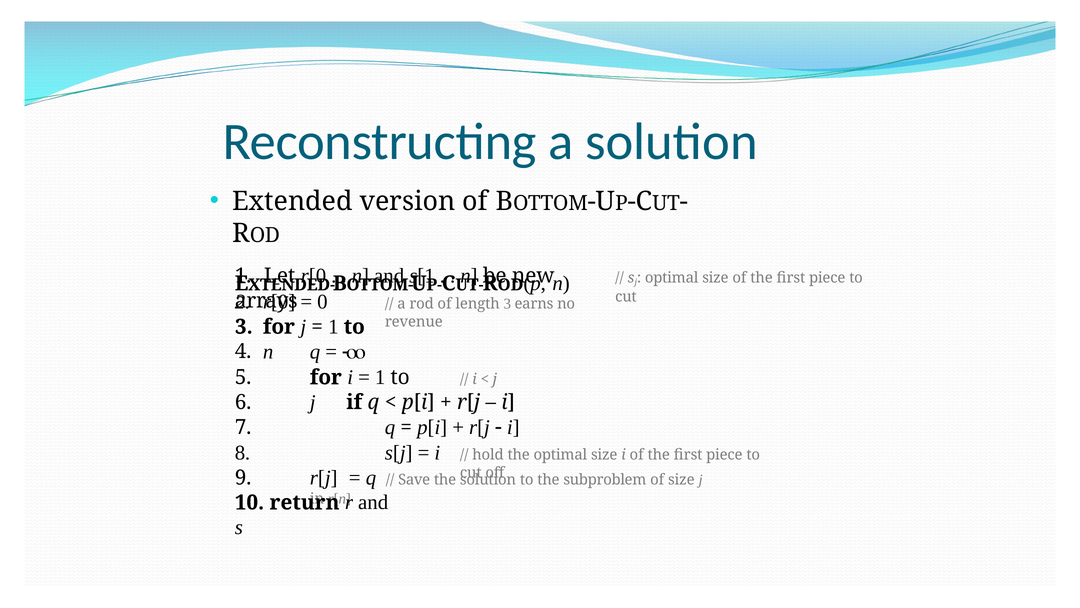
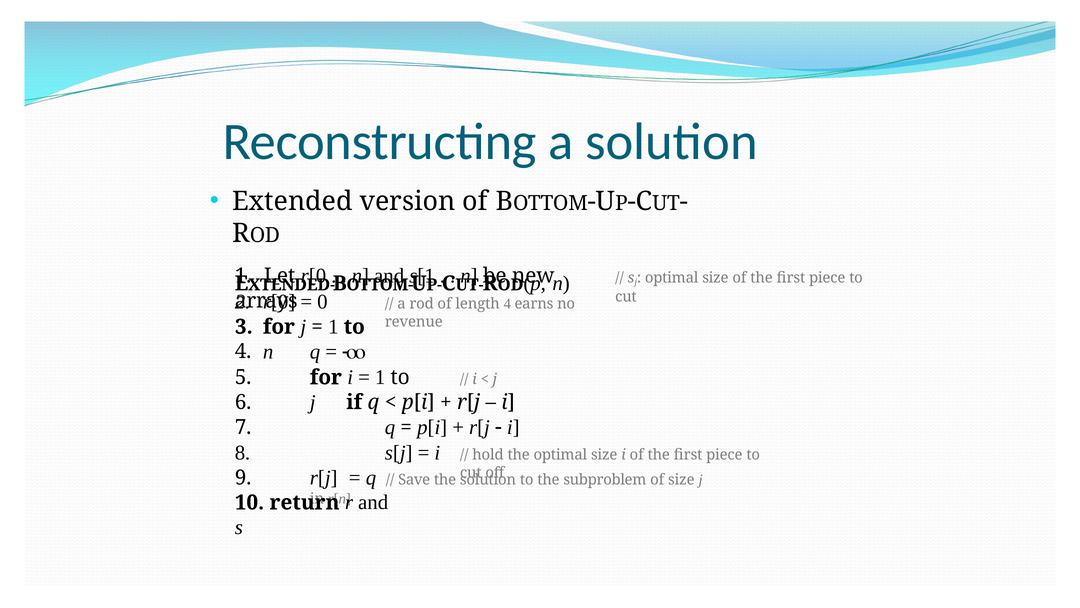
length 3: 3 -> 4 (507, 304)
